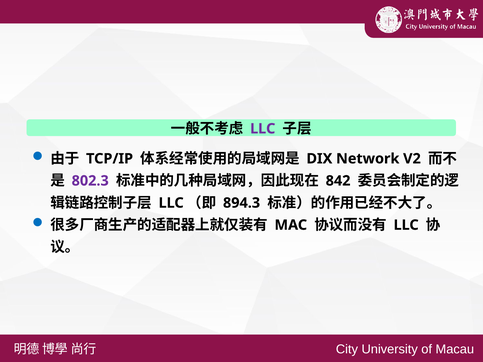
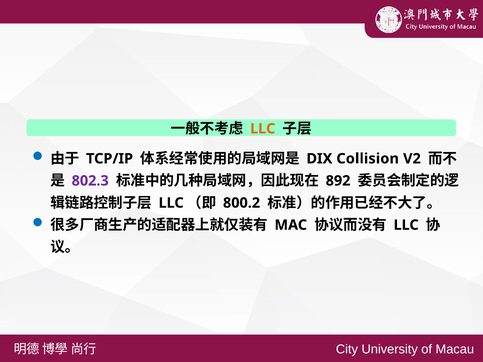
LLC colour: purple -> orange (263, 129)
Network: Network -> Collision (368, 159)
842: 842 -> 892 (338, 181)
894.3: 894.3 -> 800.2 (242, 203)
